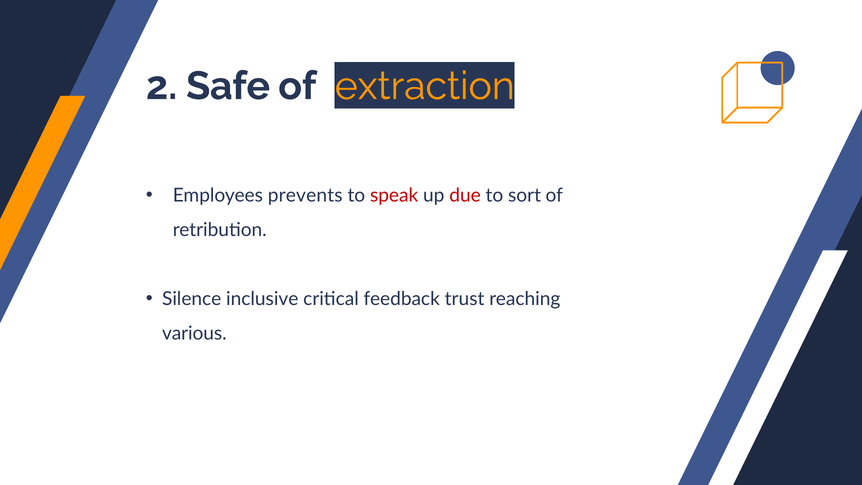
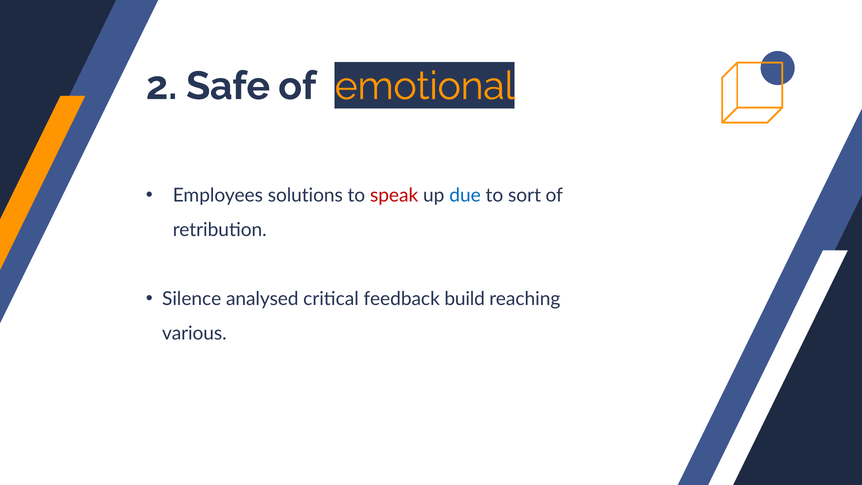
extraction: extraction -> emotional (425, 86)
prevents: prevents -> solutions (305, 196)
due colour: red -> blue (465, 196)
inclusive: inclusive -> analysed (262, 299)
trust: trust -> build (465, 299)
